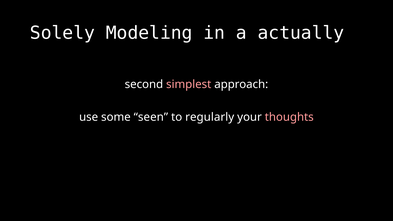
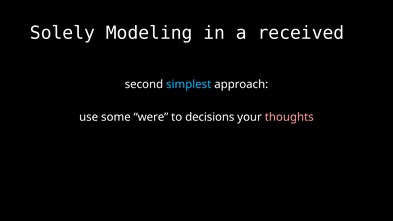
actually: actually -> received (301, 33)
simplest colour: pink -> light blue (189, 84)
seen: seen -> were (151, 117)
regularly: regularly -> decisions (210, 117)
